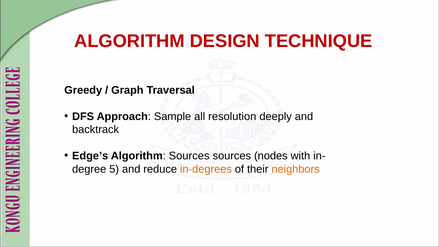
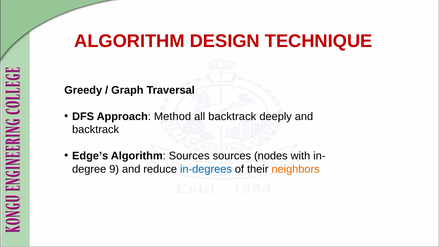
Sample: Sample -> Method (173, 116)
all resolution: resolution -> backtrack (232, 116)
5: 5 -> 9 (114, 169)
in-degrees colour: orange -> blue (206, 169)
